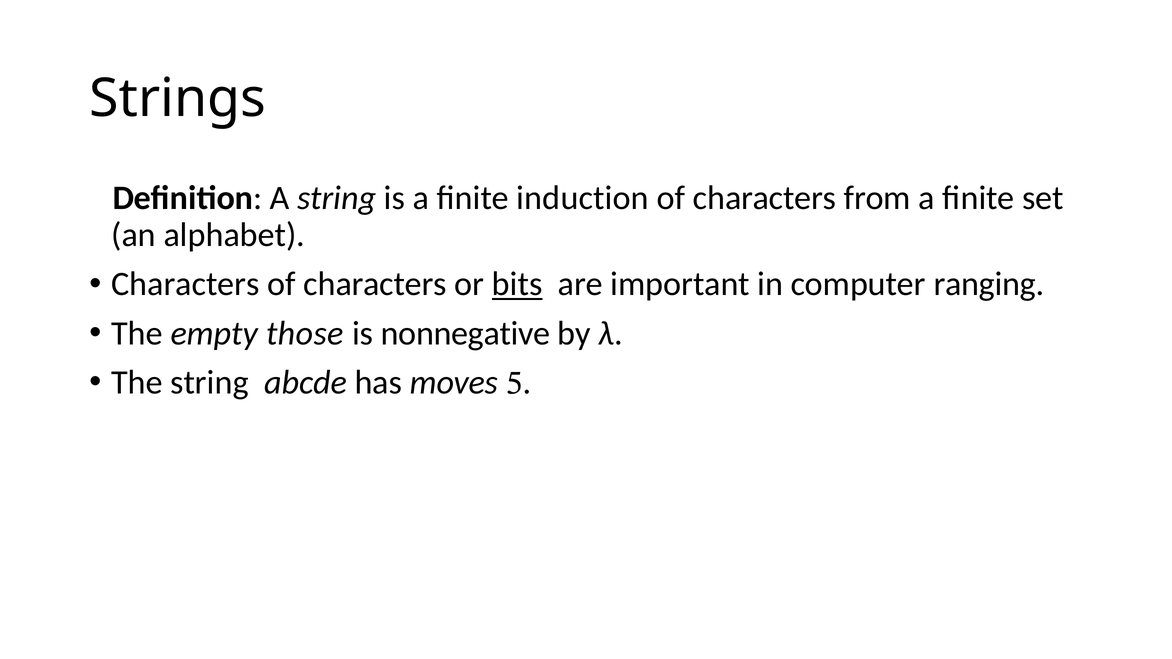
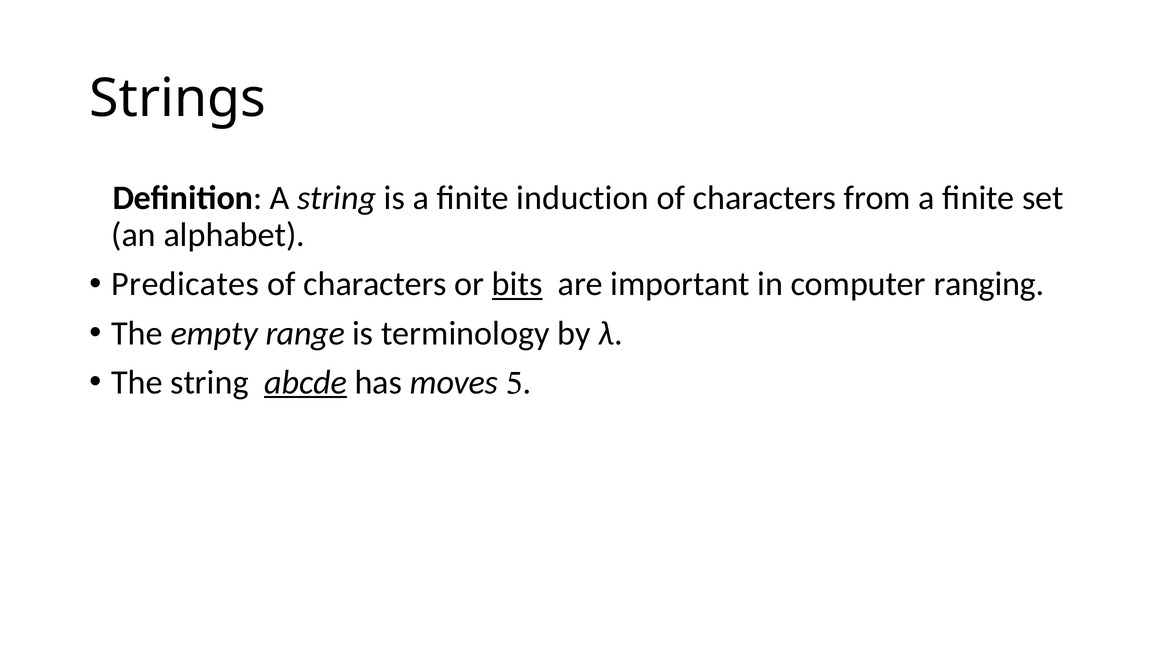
Characters: Characters -> Predicates (185, 284)
those: those -> range (305, 333)
nonnegative: nonnegative -> terminology (465, 333)
abcde underline: none -> present (306, 382)
